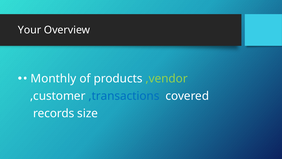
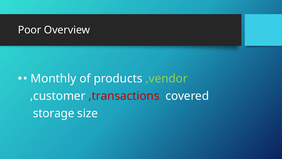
Your: Your -> Poor (30, 30)
,transactions colour: blue -> red (124, 96)
records: records -> storage (54, 113)
